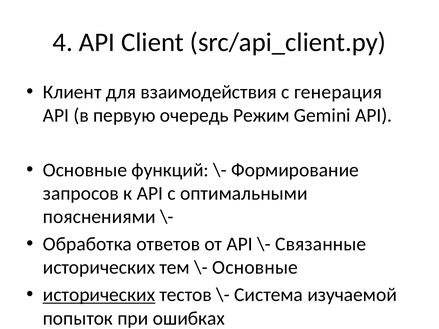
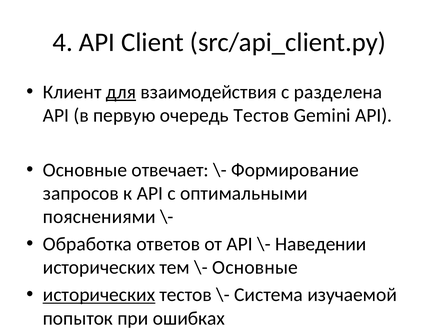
для underline: none -> present (121, 92)
генерация: генерация -> разделена (338, 92)
очередь Режим: Режим -> Тестов (261, 116)
функций: функций -> отвечает (170, 170)
Связанные: Связанные -> Наведении (321, 244)
